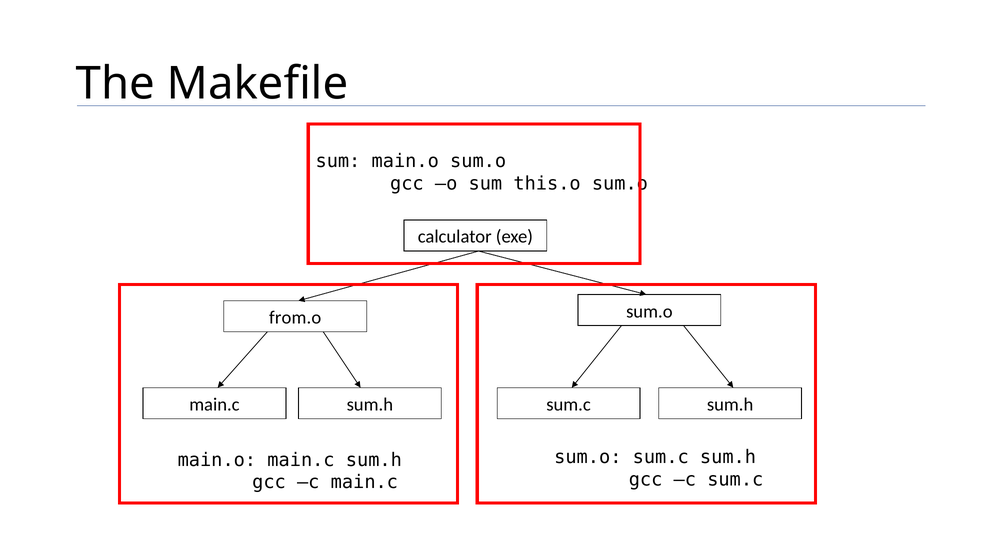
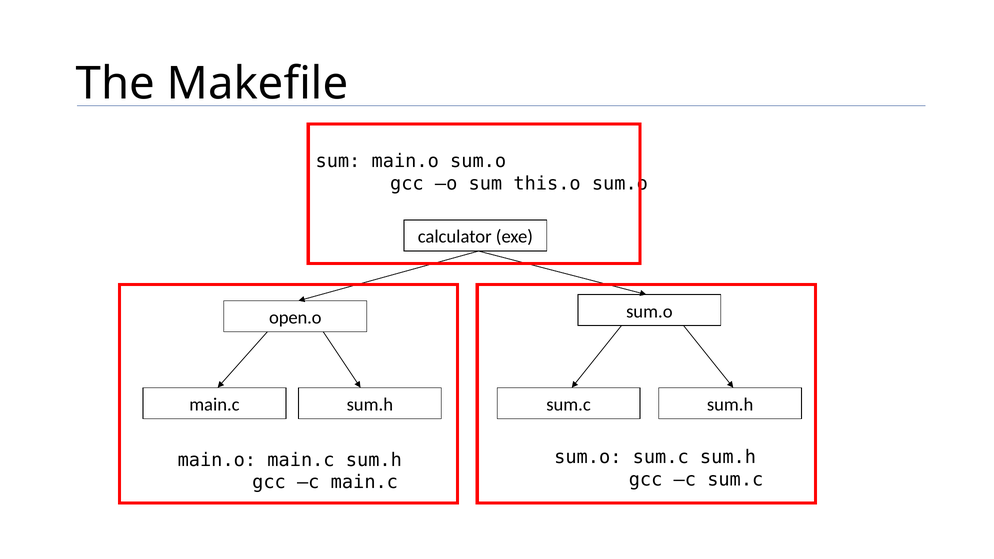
from.o: from.o -> open.o (295, 318)
